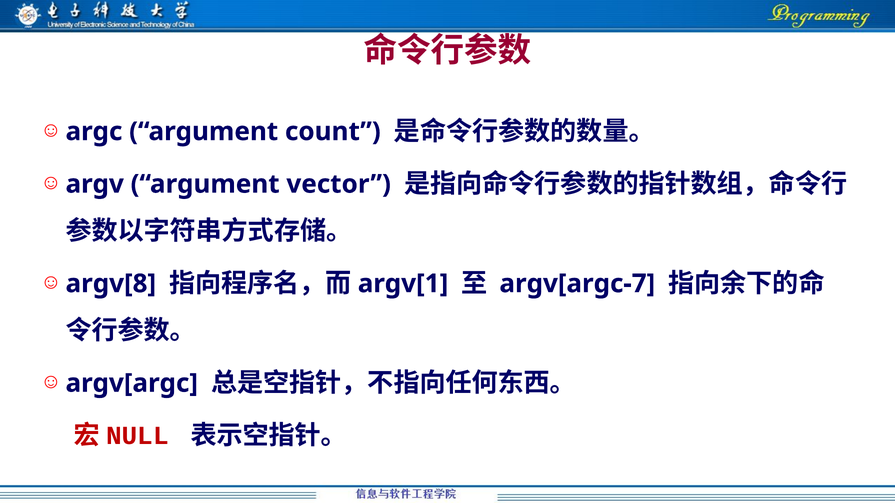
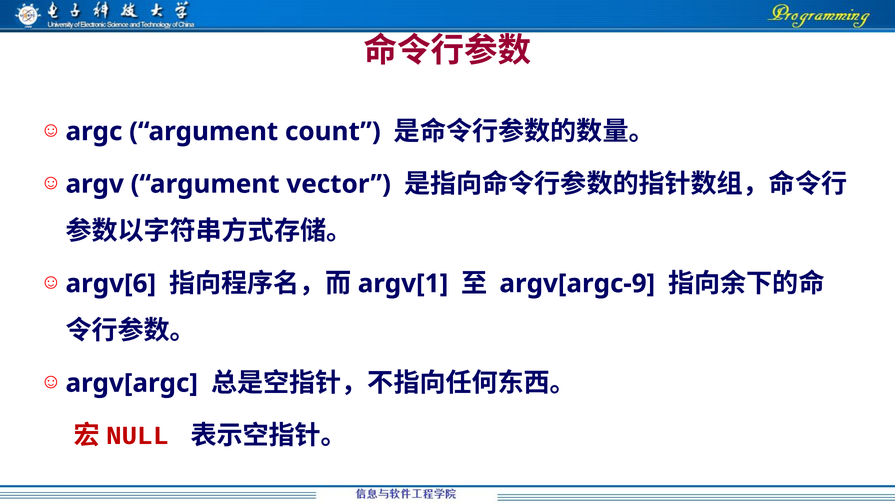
argv[8: argv[8 -> argv[6 (111, 284)
argv[argc-7: argv[argc-7 -> argv[argc-9 (577, 284)
